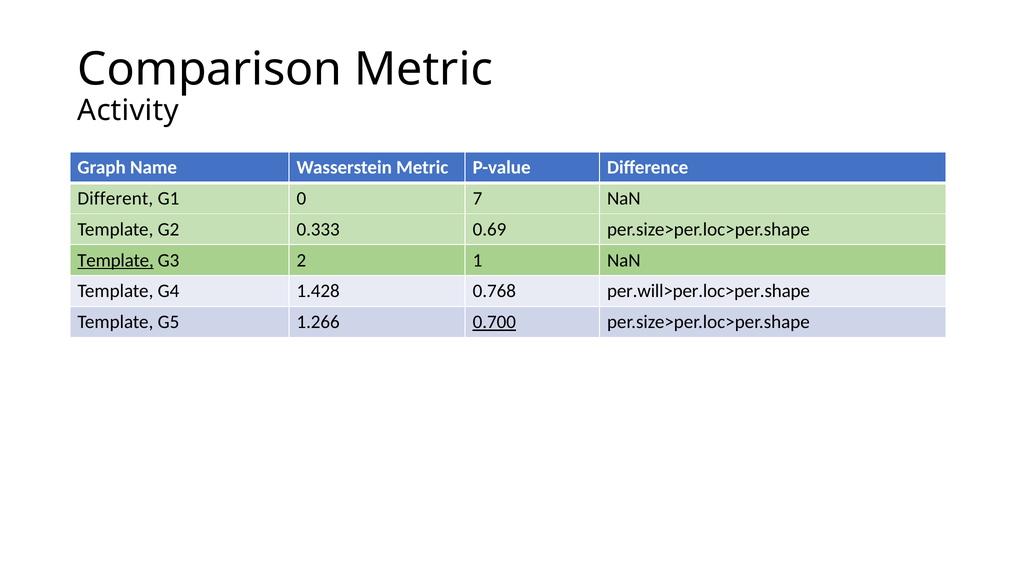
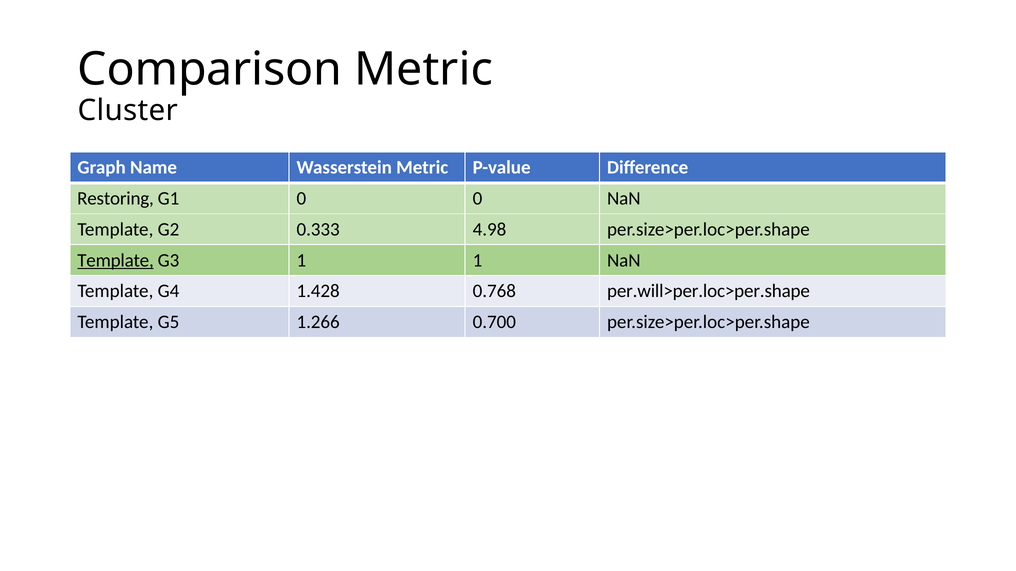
Activity: Activity -> Cluster (128, 111)
Different: Different -> Restoring (116, 199)
0 7: 7 -> 0 (477, 199)
0.69: 0.69 -> 4.98 (489, 230)
G3 2: 2 -> 1 (301, 261)
0.700 underline: present -> none (494, 322)
